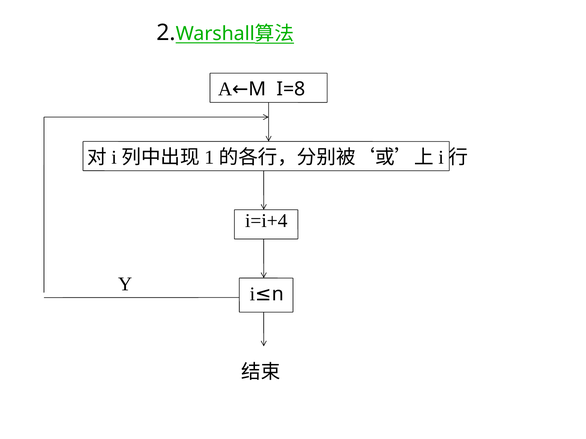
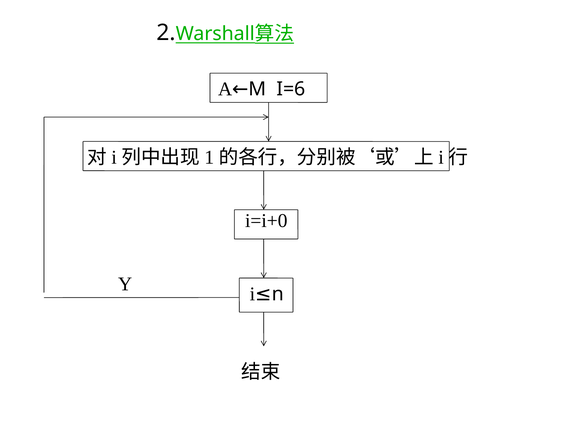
I=8: I=8 -> I=6 (291, 89)
i=i+4: i=i+4 -> i=i+0 (266, 221)
